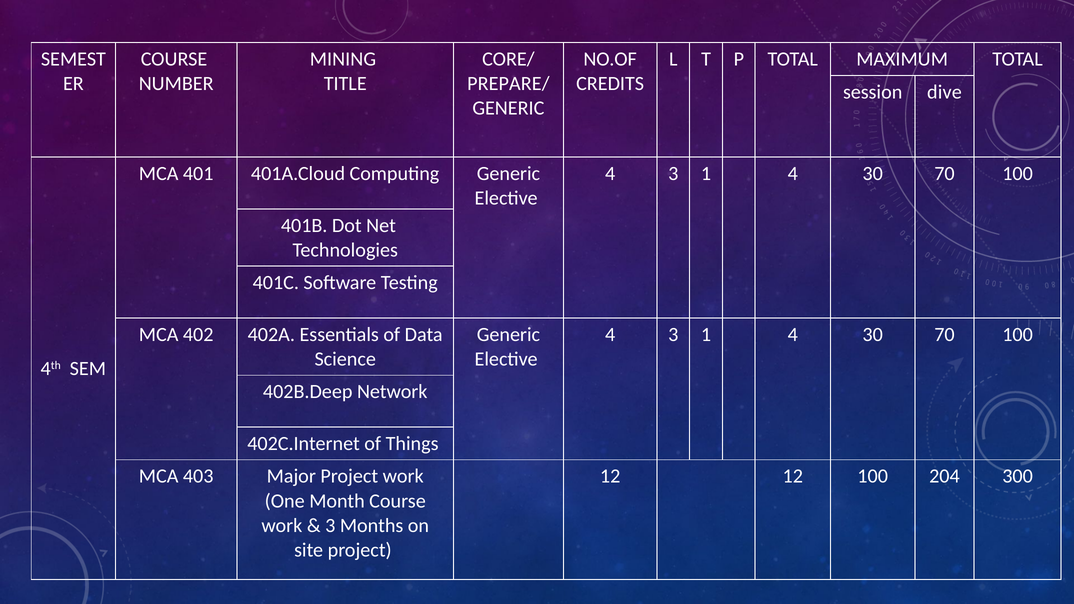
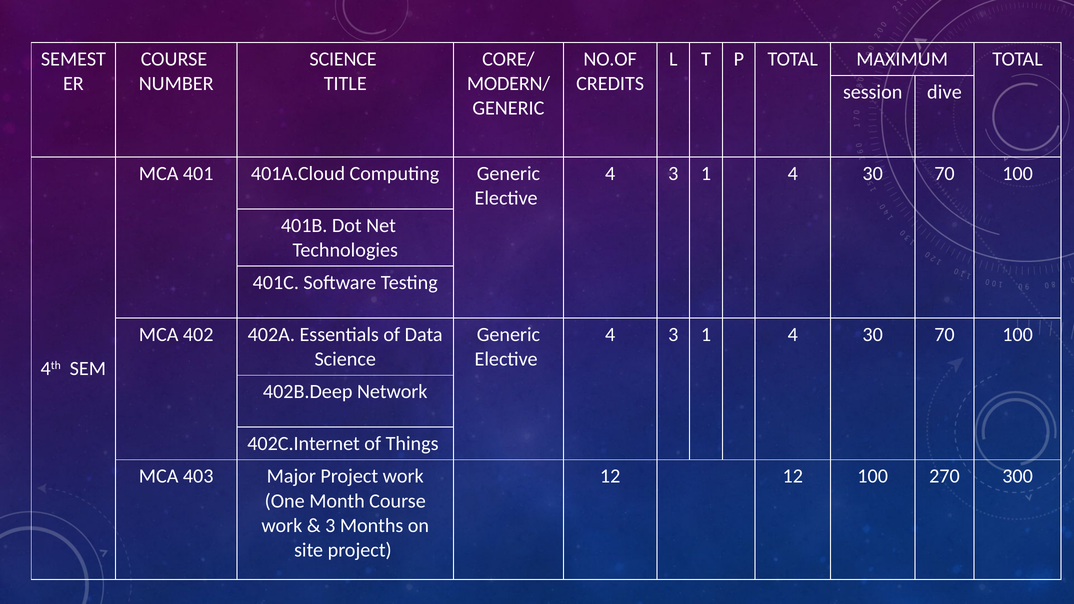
MINING: MINING -> SCIENCE (343, 59)
PREPARE/: PREPARE/ -> MODERN/ (509, 84)
204: 204 -> 270 (944, 476)
